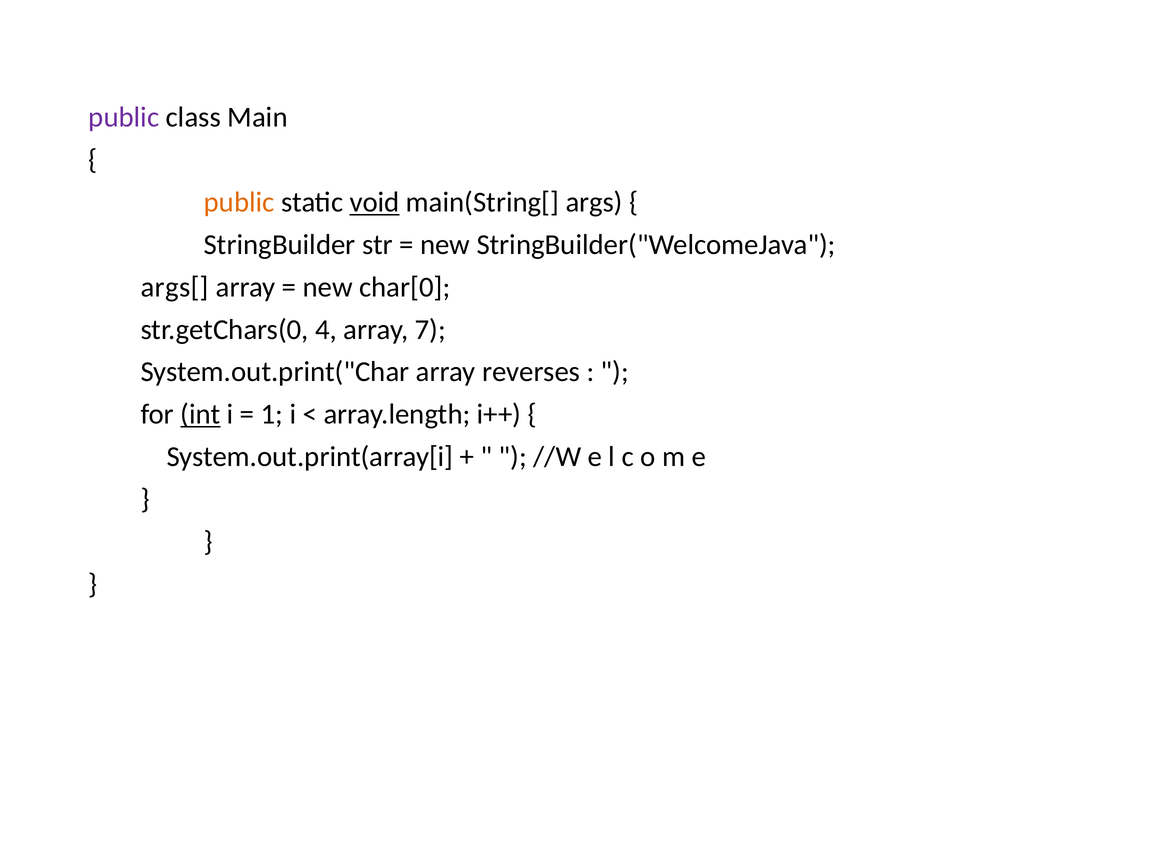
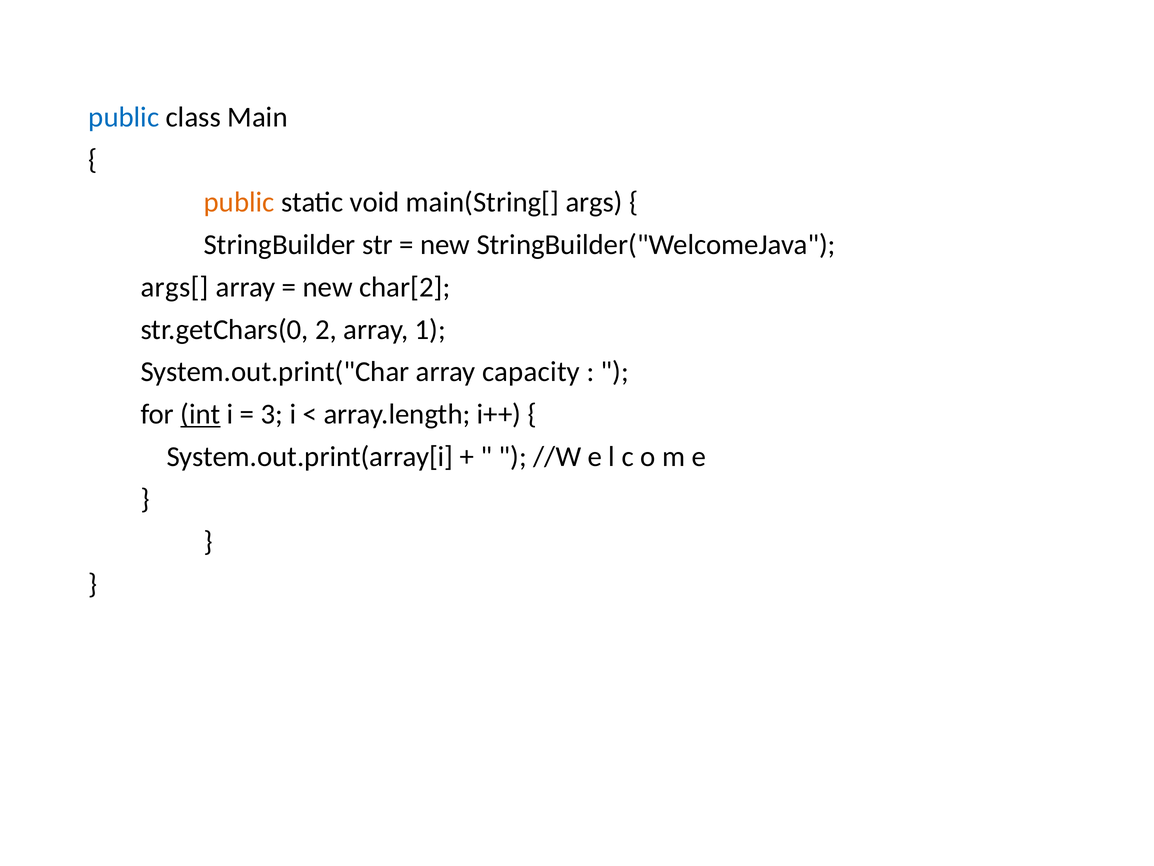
public colour: purple -> blue (124, 117)
void underline: present -> none (375, 202)
char[0: char[0 -> char[2 (405, 287)
4: 4 -> 2 (326, 329)
7: 7 -> 1 (430, 329)
reverses: reverses -> capacity (531, 372)
1: 1 -> 3 (272, 414)
